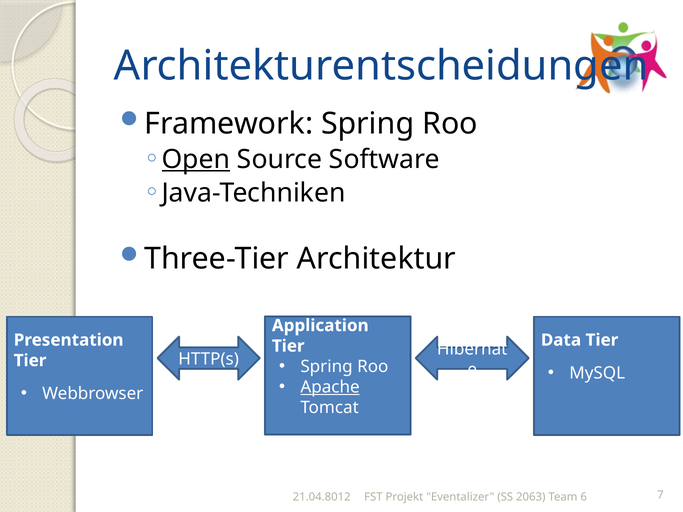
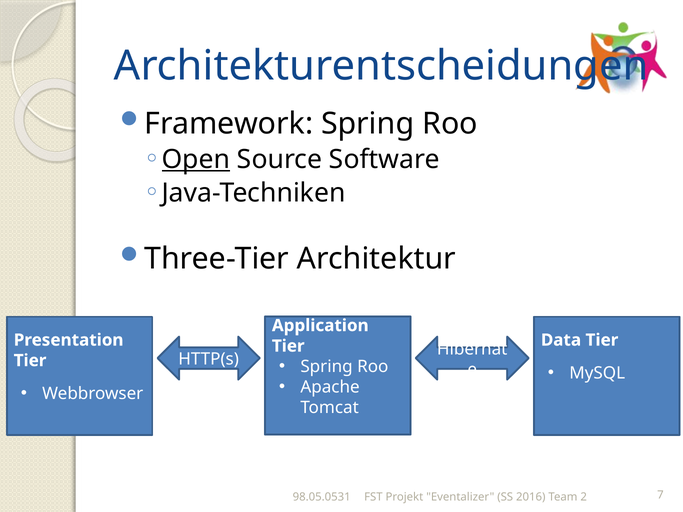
Apache underline: present -> none (330, 387)
21.04.8012: 21.04.8012 -> 98.05.0531 (322, 497)
2063: 2063 -> 2016 (531, 497)
6: 6 -> 2 (584, 497)
